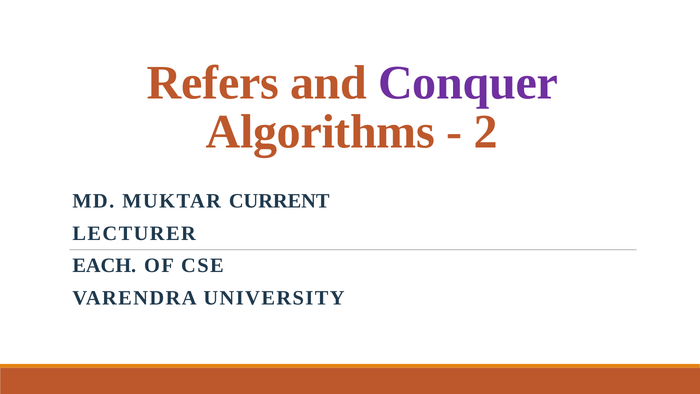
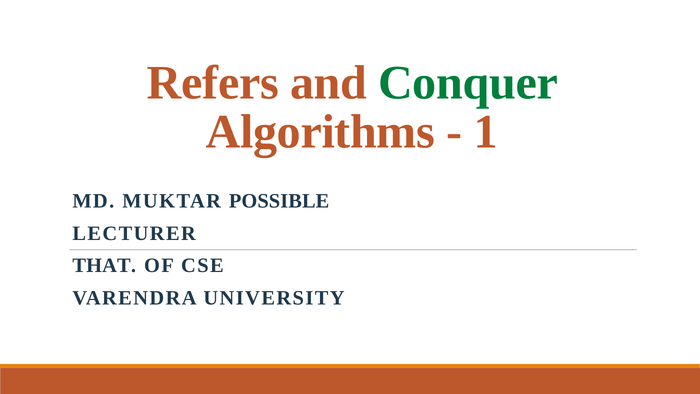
Conquer colour: purple -> green (468, 83)
2: 2 -> 1 (486, 132)
CURRENT: CURRENT -> POSSIBLE (279, 201)
EACH: EACH -> THAT (104, 265)
